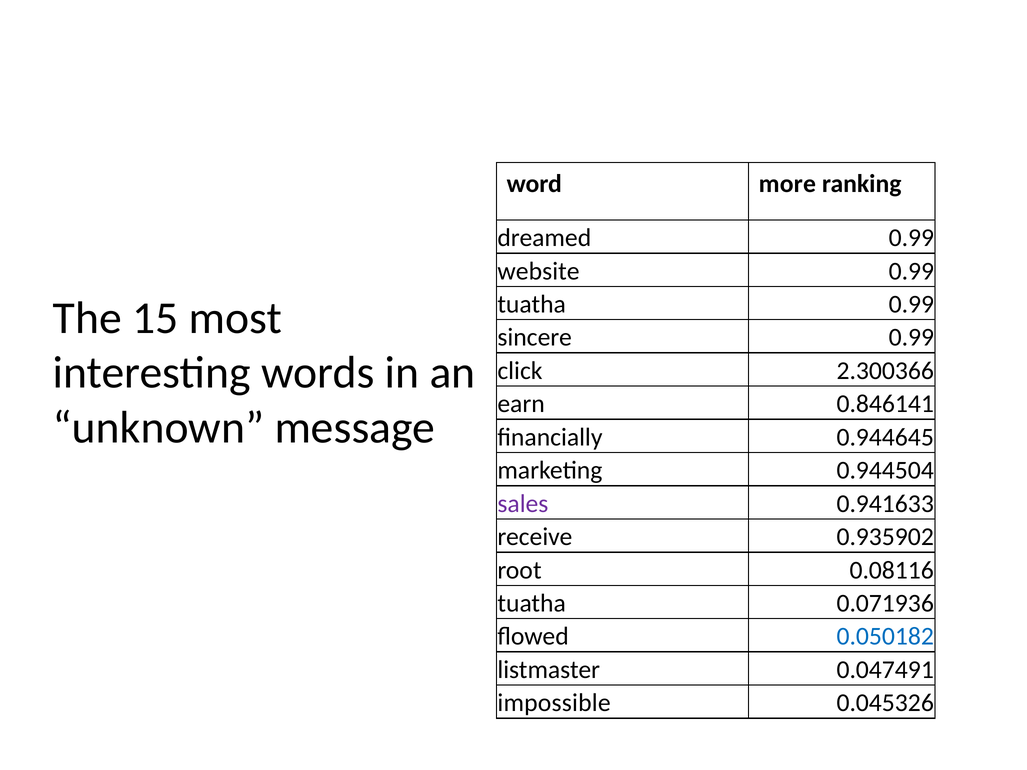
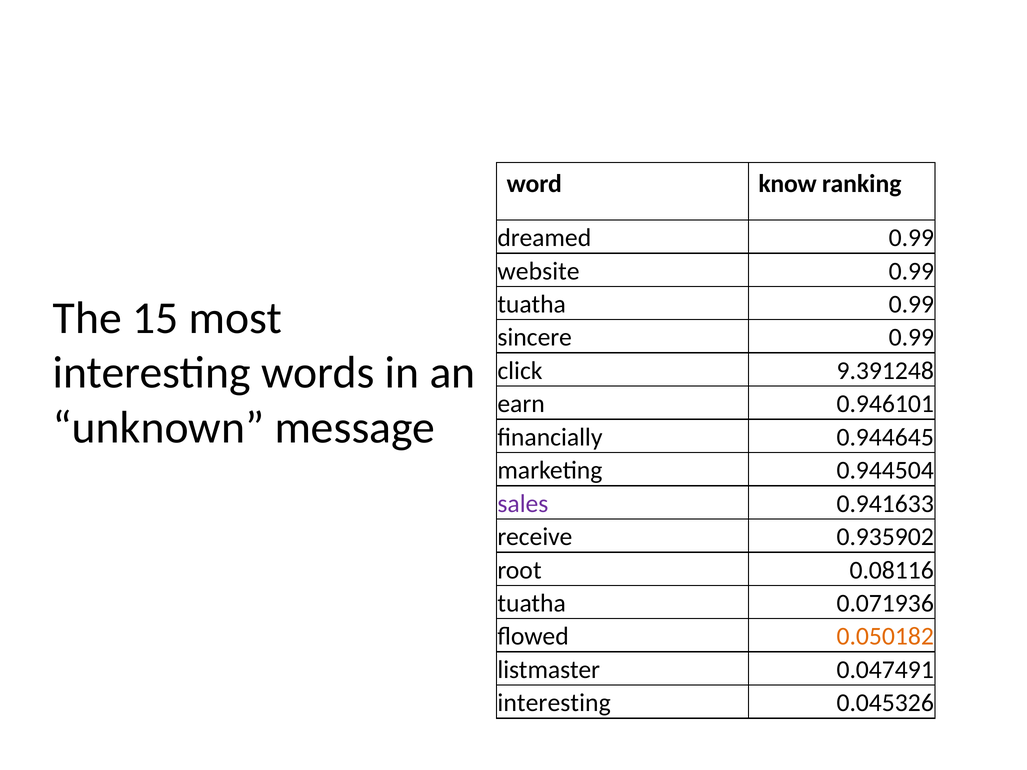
more: more -> know (788, 184)
2.300366: 2.300366 -> 9.391248 (885, 371)
0.846141: 0.846141 -> 0.946101 (885, 404)
0.050182 colour: blue -> orange (885, 637)
impossible: impossible -> interesting (554, 703)
